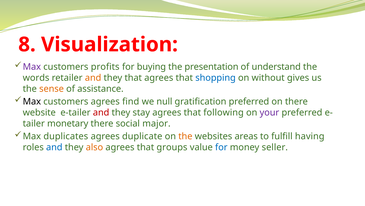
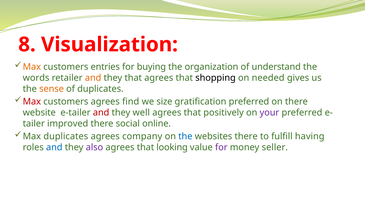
Max colour: purple -> orange (32, 67)
profits: profits -> entries (105, 67)
presentation: presentation -> organization (211, 67)
shopping colour: blue -> black (216, 78)
without: without -> needed (268, 78)
of assistance: assistance -> duplicates (100, 89)
Max colour: black -> red (32, 101)
null: null -> size (164, 101)
stay: stay -> well (141, 112)
following: following -> positively (224, 112)
monetary: monetary -> improved (68, 123)
major: major -> online (157, 123)
duplicate: duplicate -> company (142, 136)
the colour: orange -> blue (185, 136)
websites areas: areas -> there (246, 136)
also colour: orange -> purple (94, 147)
groups: groups -> looking (172, 147)
for colour: blue -> purple (221, 147)
